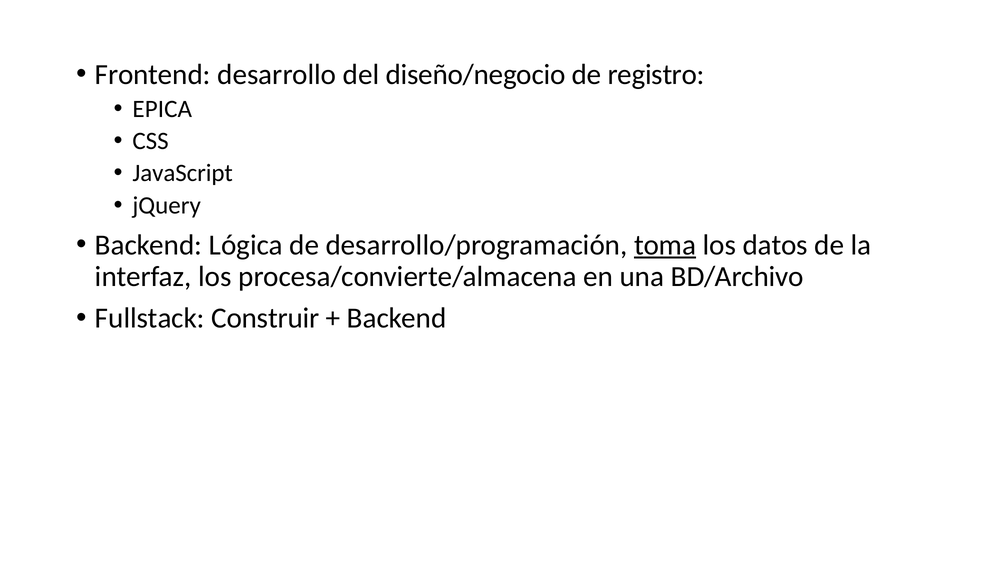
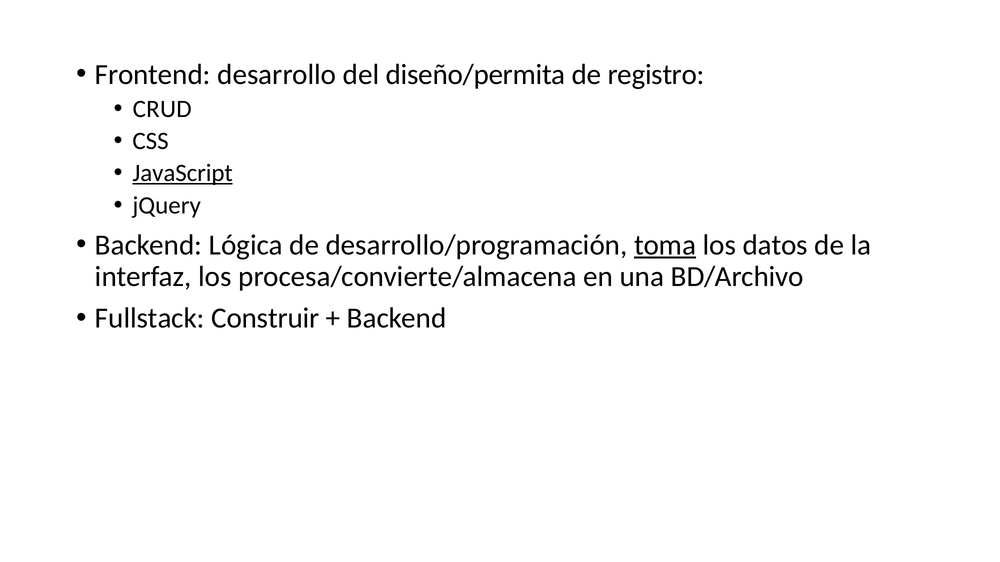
diseño/negocio: diseño/negocio -> diseño/permita (476, 75)
EPICA: EPICA -> CRUD (162, 109)
JavaScript underline: none -> present (183, 173)
